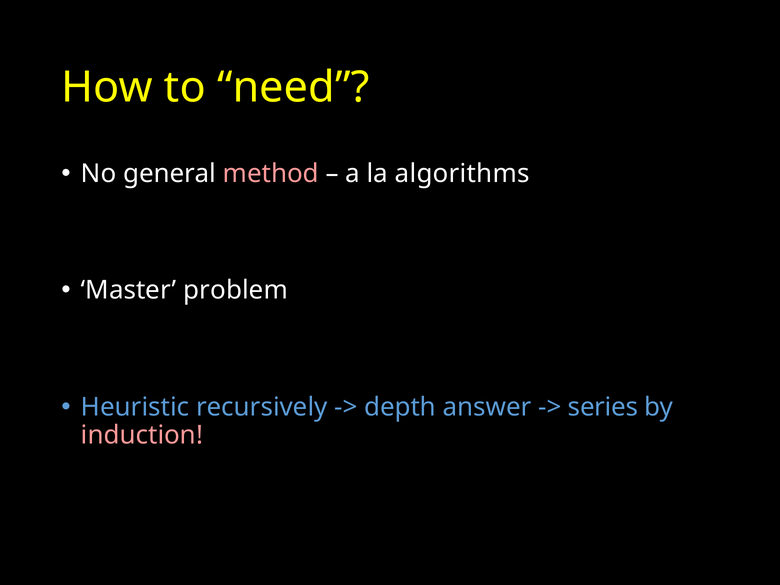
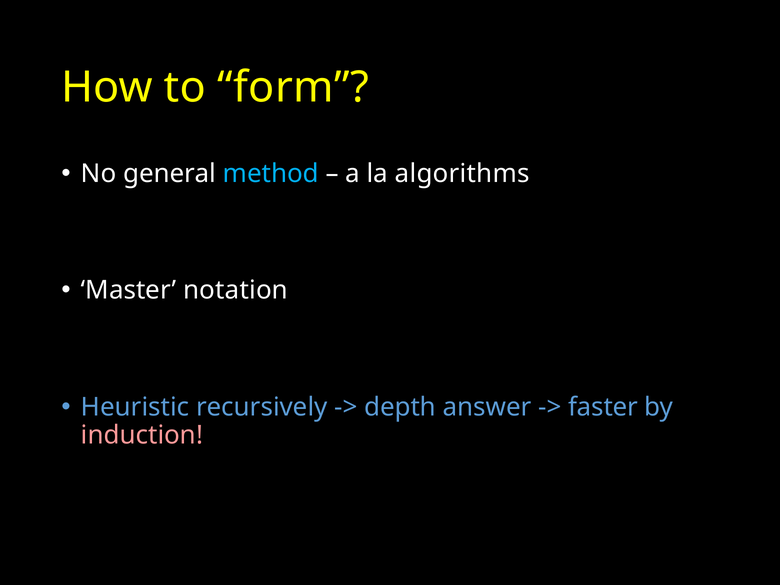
need: need -> form (293, 87)
method colour: pink -> light blue (271, 174)
problem: problem -> notation (236, 290)
series: series -> faster (603, 407)
